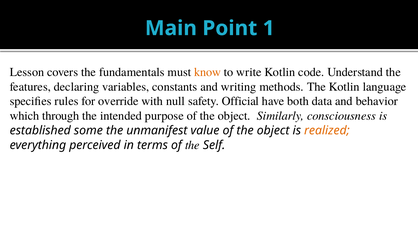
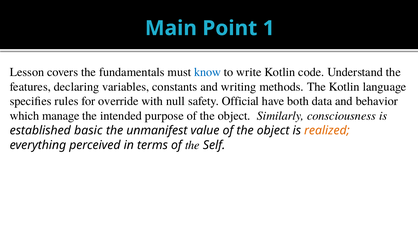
know colour: orange -> blue (207, 72)
through: through -> manage (61, 116)
some: some -> basic (88, 131)
